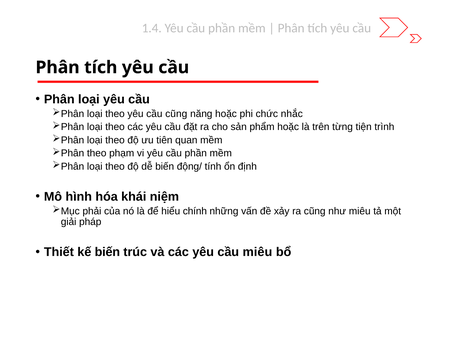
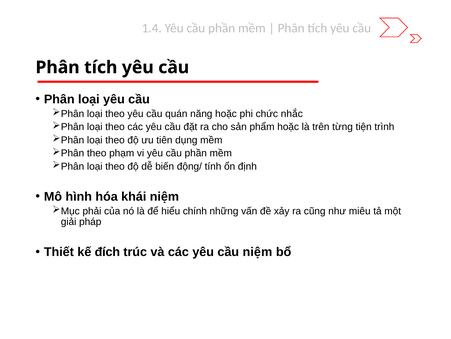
cầu cũng: cũng -> quán (176, 114)
quan: quan -> dụng (186, 140)
kế biến: biến -> đích (107, 252)
cầu miêu: miêu -> niệm (257, 252)
